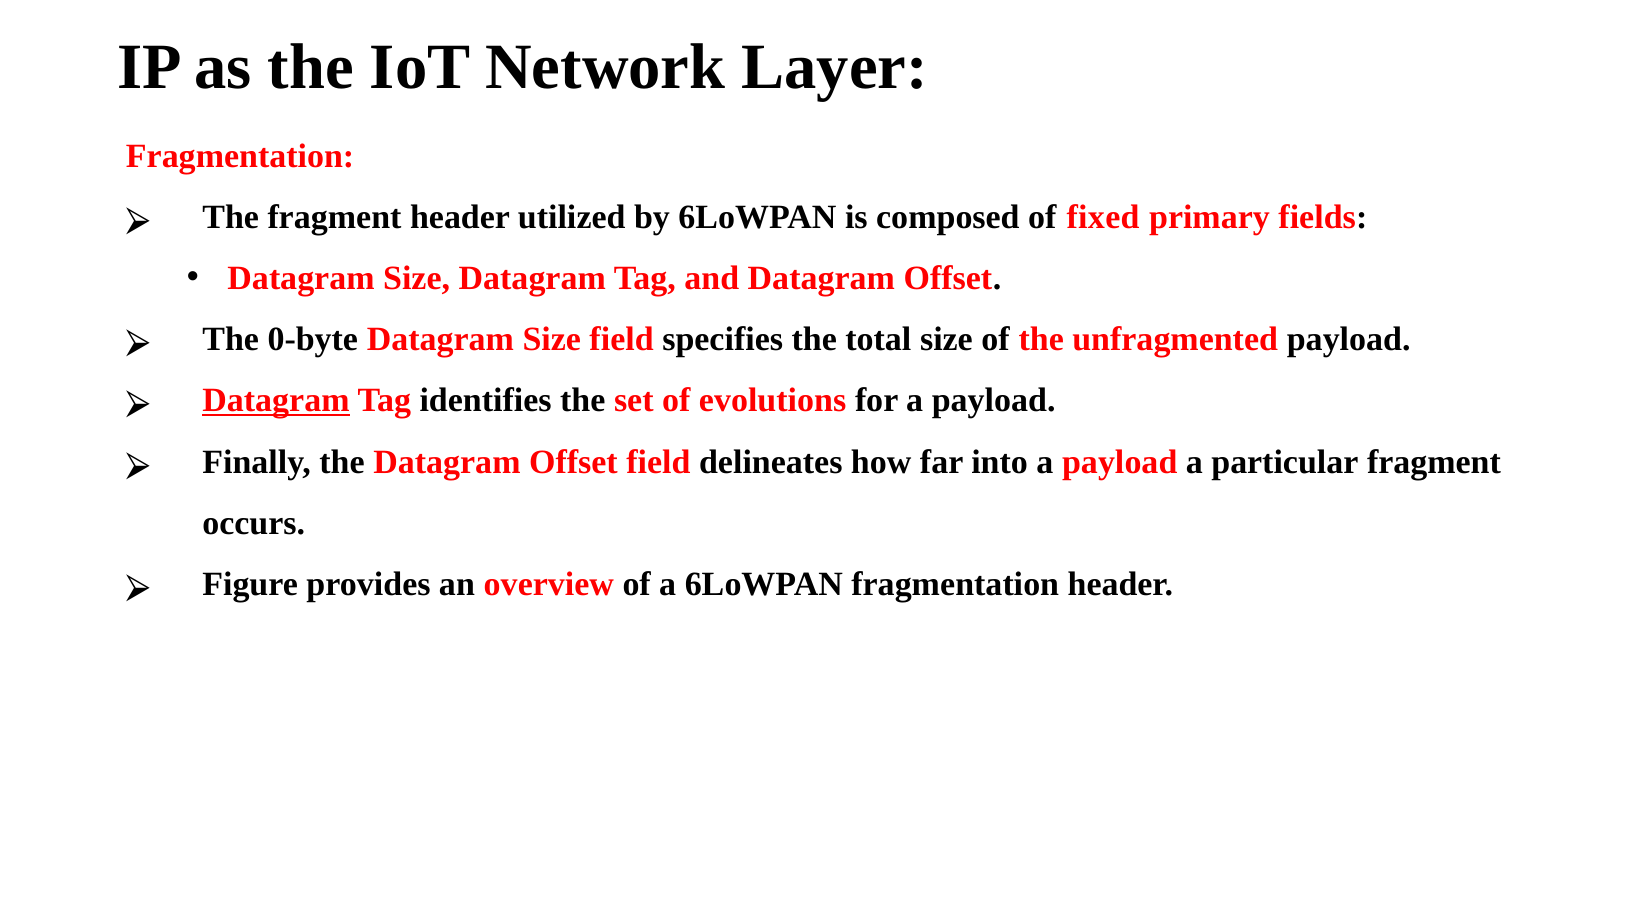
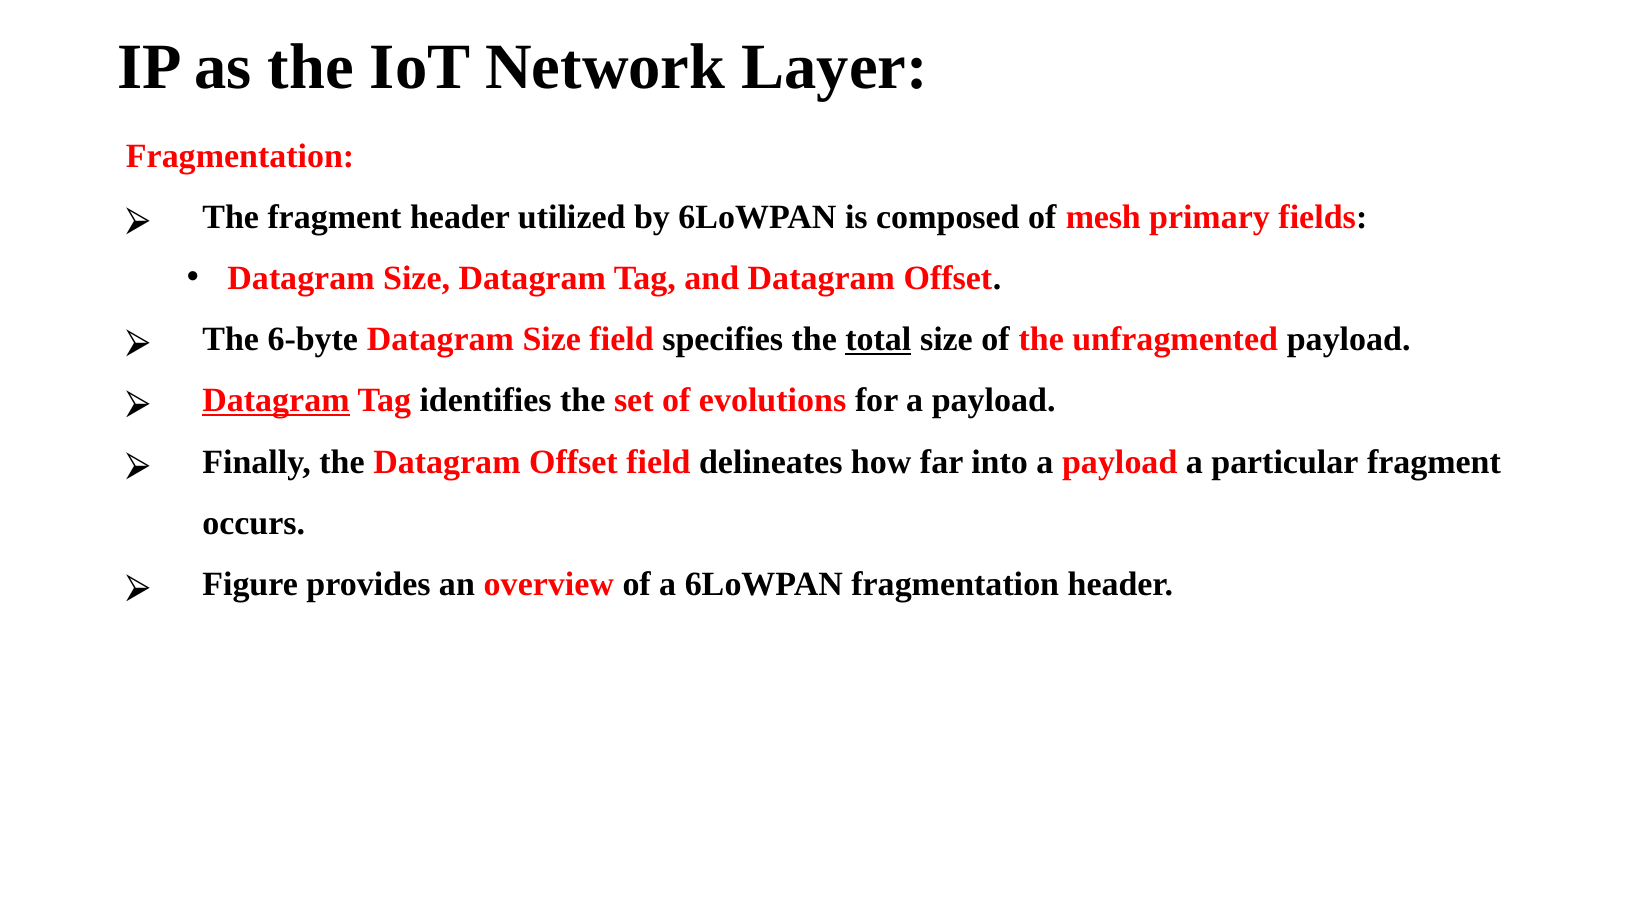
fixed: fixed -> mesh (1103, 217)
0-byte: 0-byte -> 6-byte (313, 340)
total underline: none -> present (878, 340)
